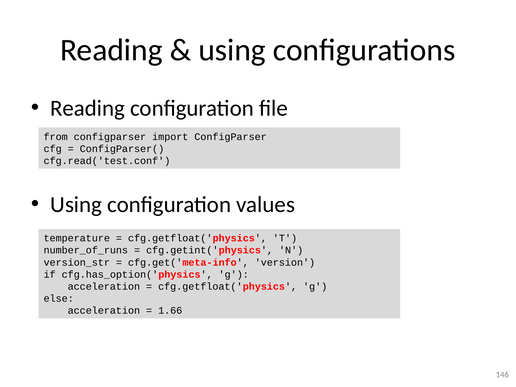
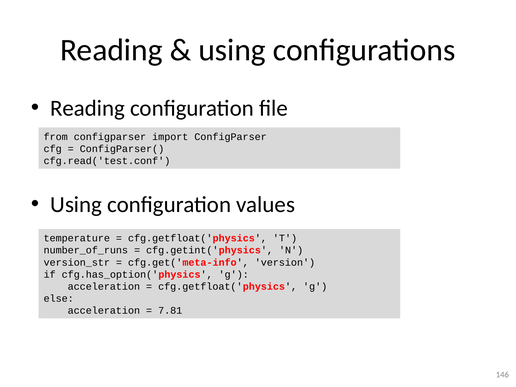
1.66: 1.66 -> 7.81 (170, 311)
